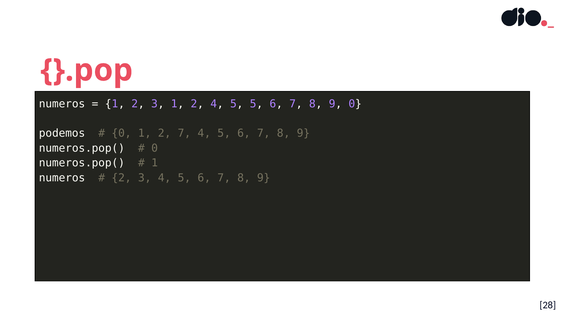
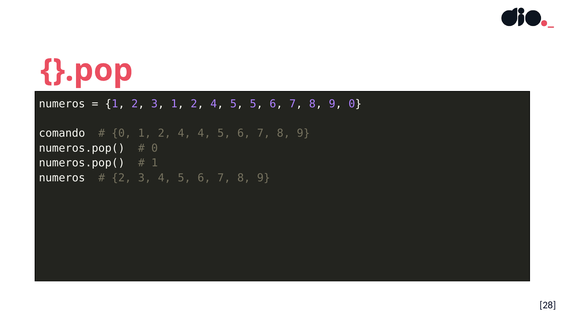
podemos: podemos -> comando (62, 133)
0 1 2 7: 7 -> 4 (184, 133)
